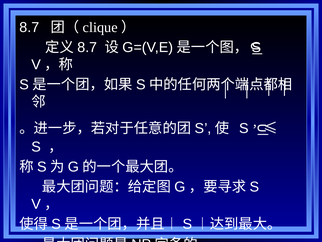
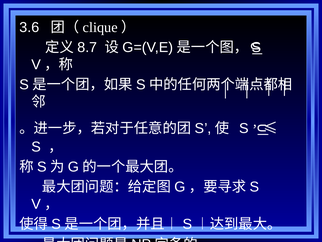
8.7: 8.7 -> 3.6 (29, 27)
